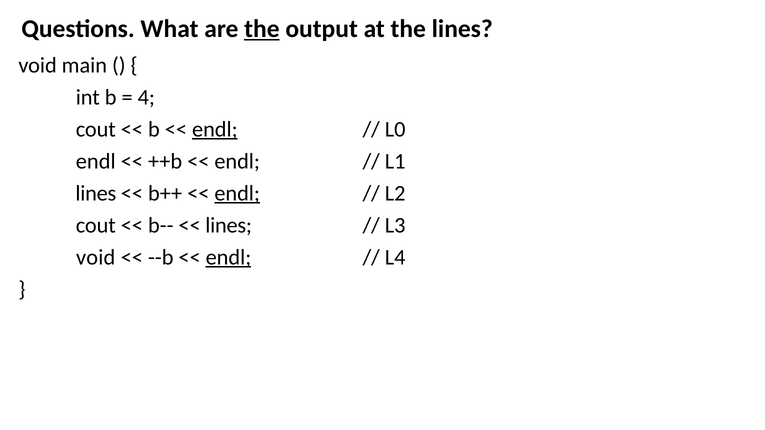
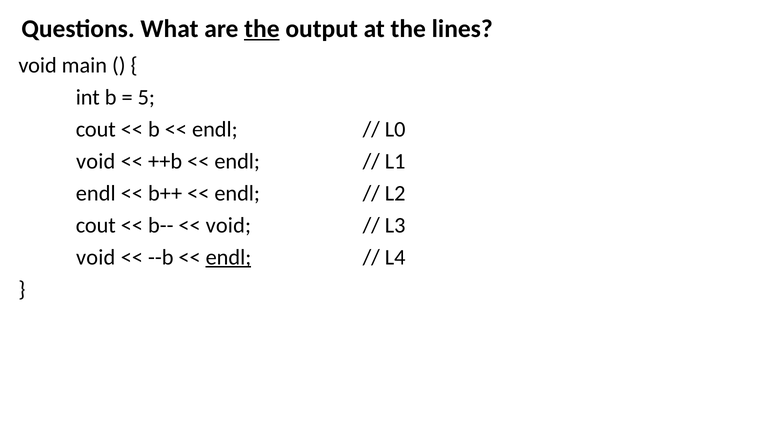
4: 4 -> 5 (146, 97)
endl underline: present -> none (215, 129)
endl: endl -> void (96, 161)
lines: lines -> endl (96, 193)
endl underline: present -> none (237, 193)
lines: lines -> void (228, 225)
